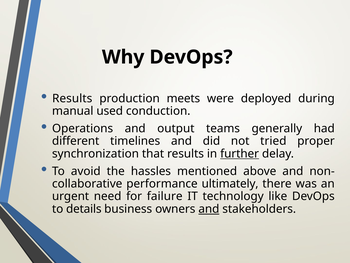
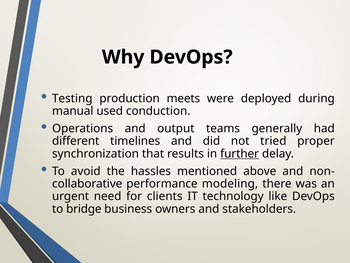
Results: Results -> Testing (72, 98)
ultimately: ultimately -> modeling (230, 183)
failure: failure -> clients (165, 196)
details: details -> bridge (84, 209)
and underline: present -> none (209, 209)
